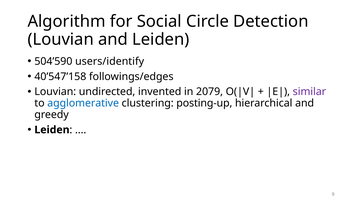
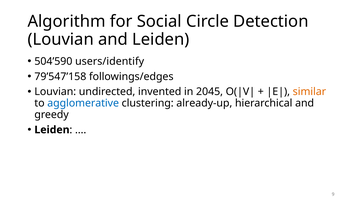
40’547’158: 40’547’158 -> 79’547’158 (60, 76)
2079: 2079 -> 2045 (210, 92)
similar colour: purple -> orange (309, 92)
posting-up: posting-up -> already-up (204, 103)
